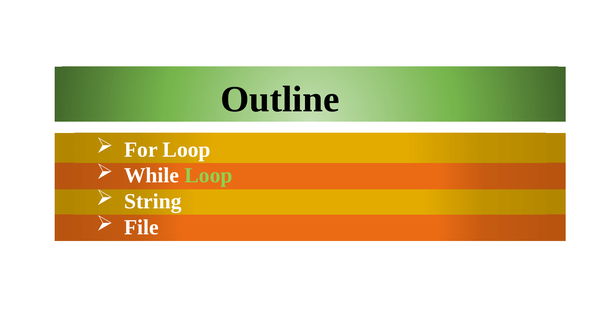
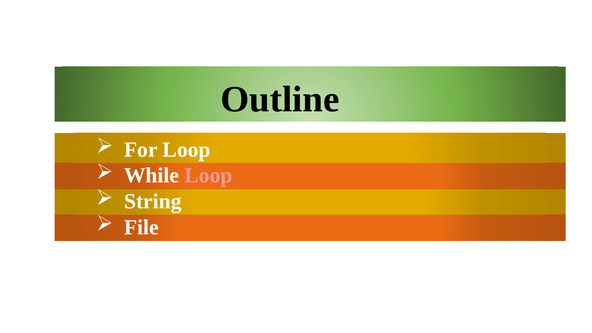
Loop colour: light green -> pink (209, 176)
